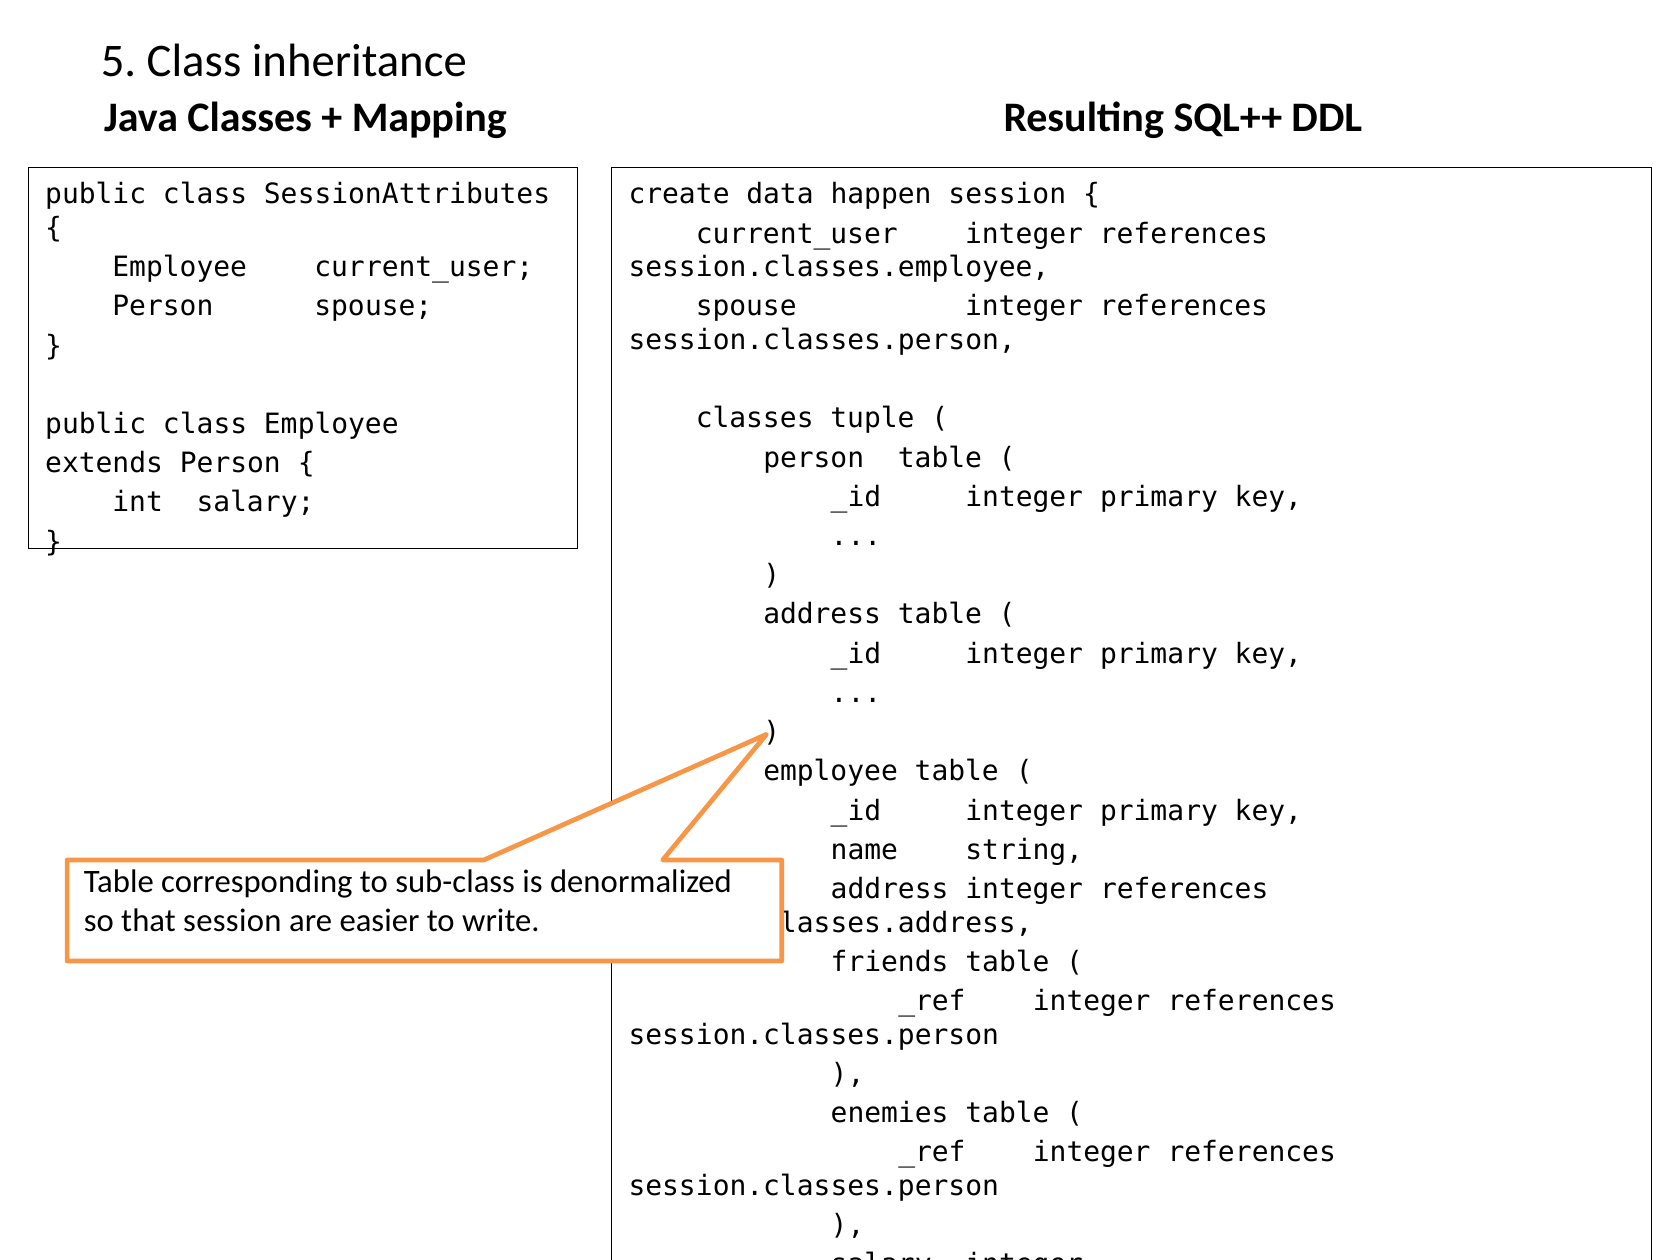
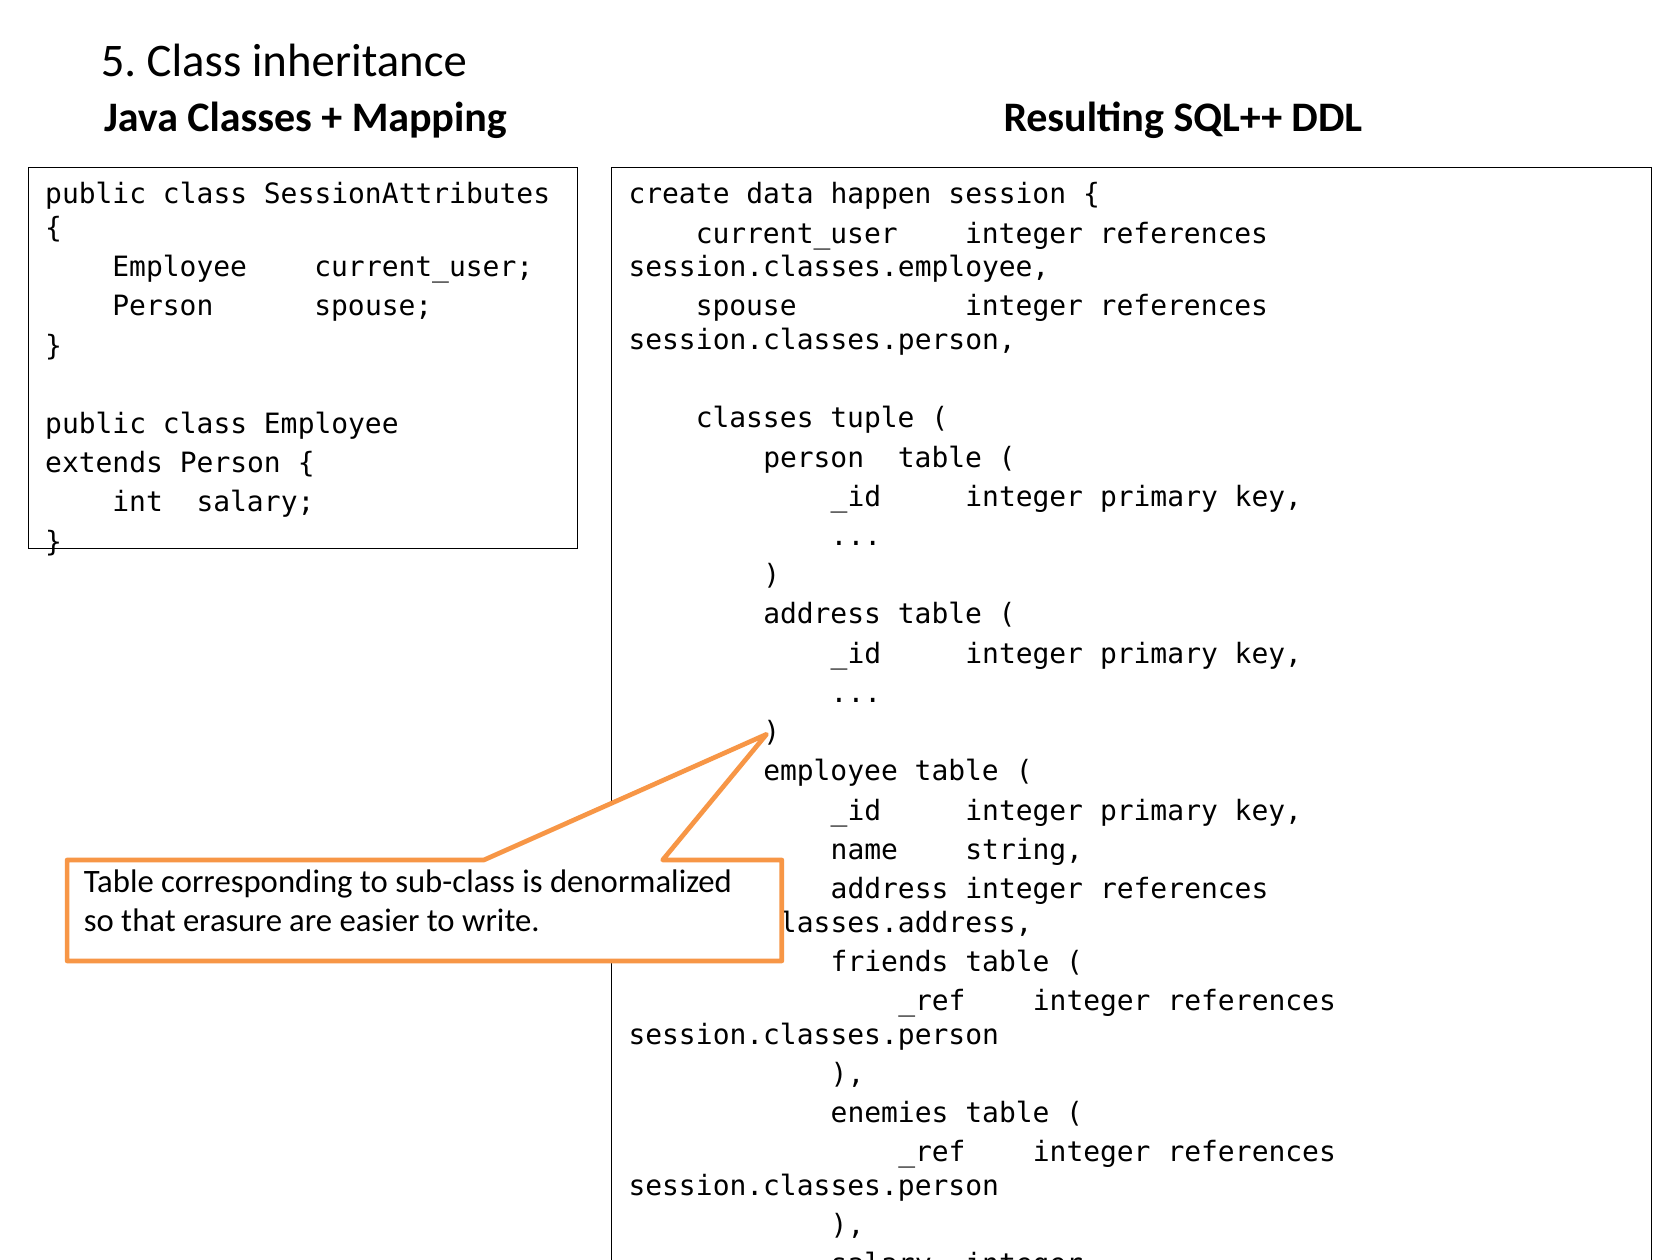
that session: session -> erasure (233, 921)
